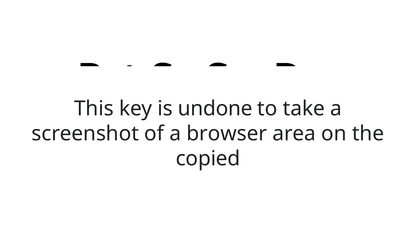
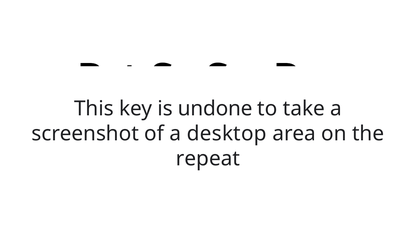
browser: browser -> desktop (227, 134)
copied: copied -> repeat (208, 159)
